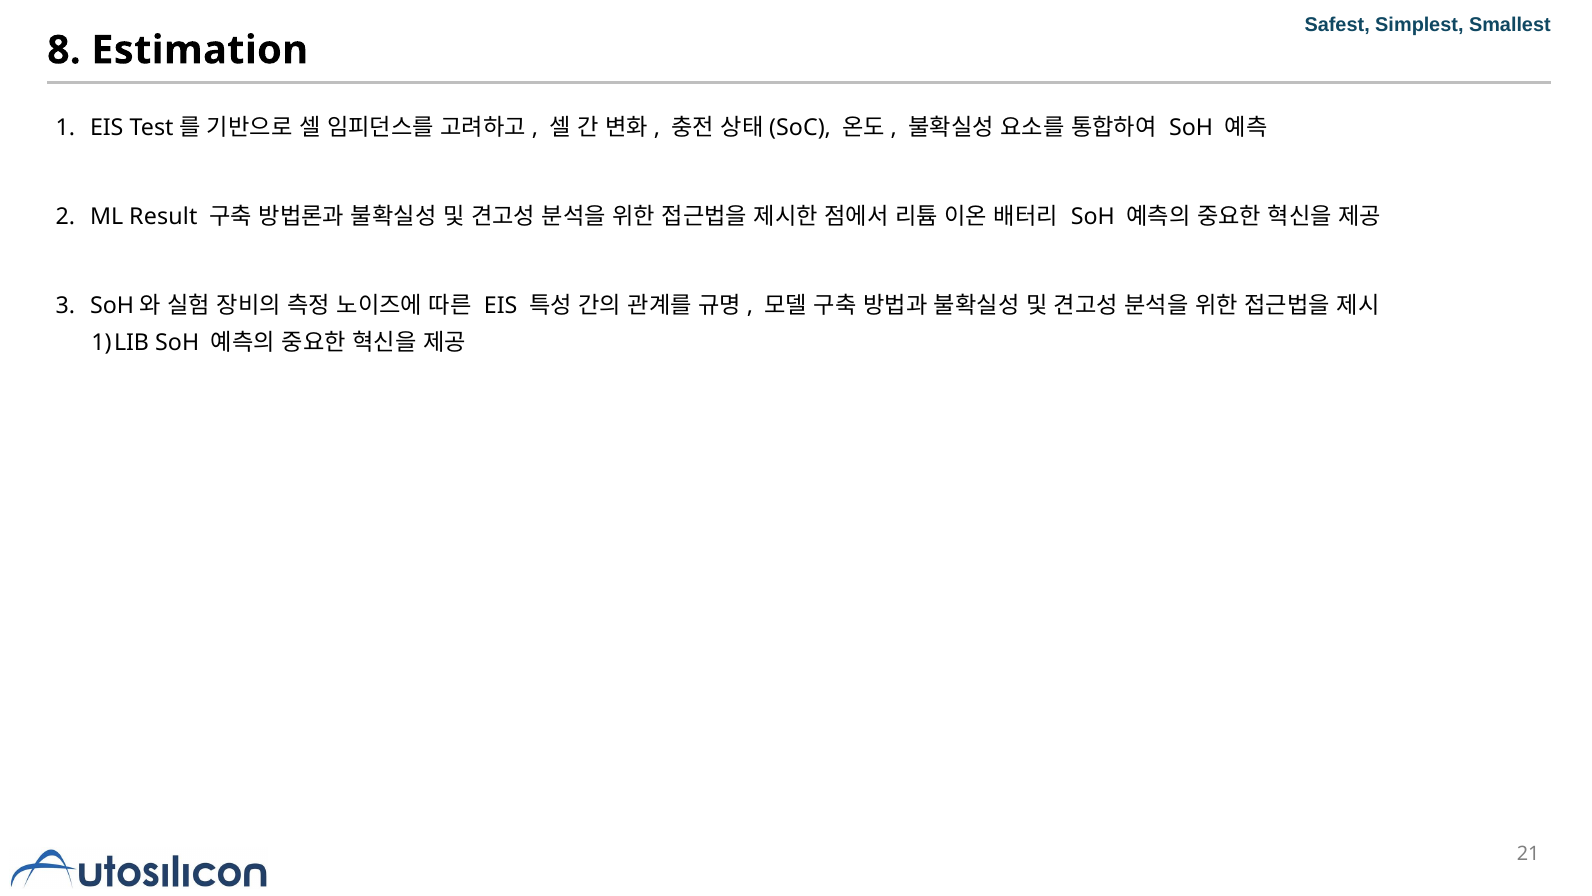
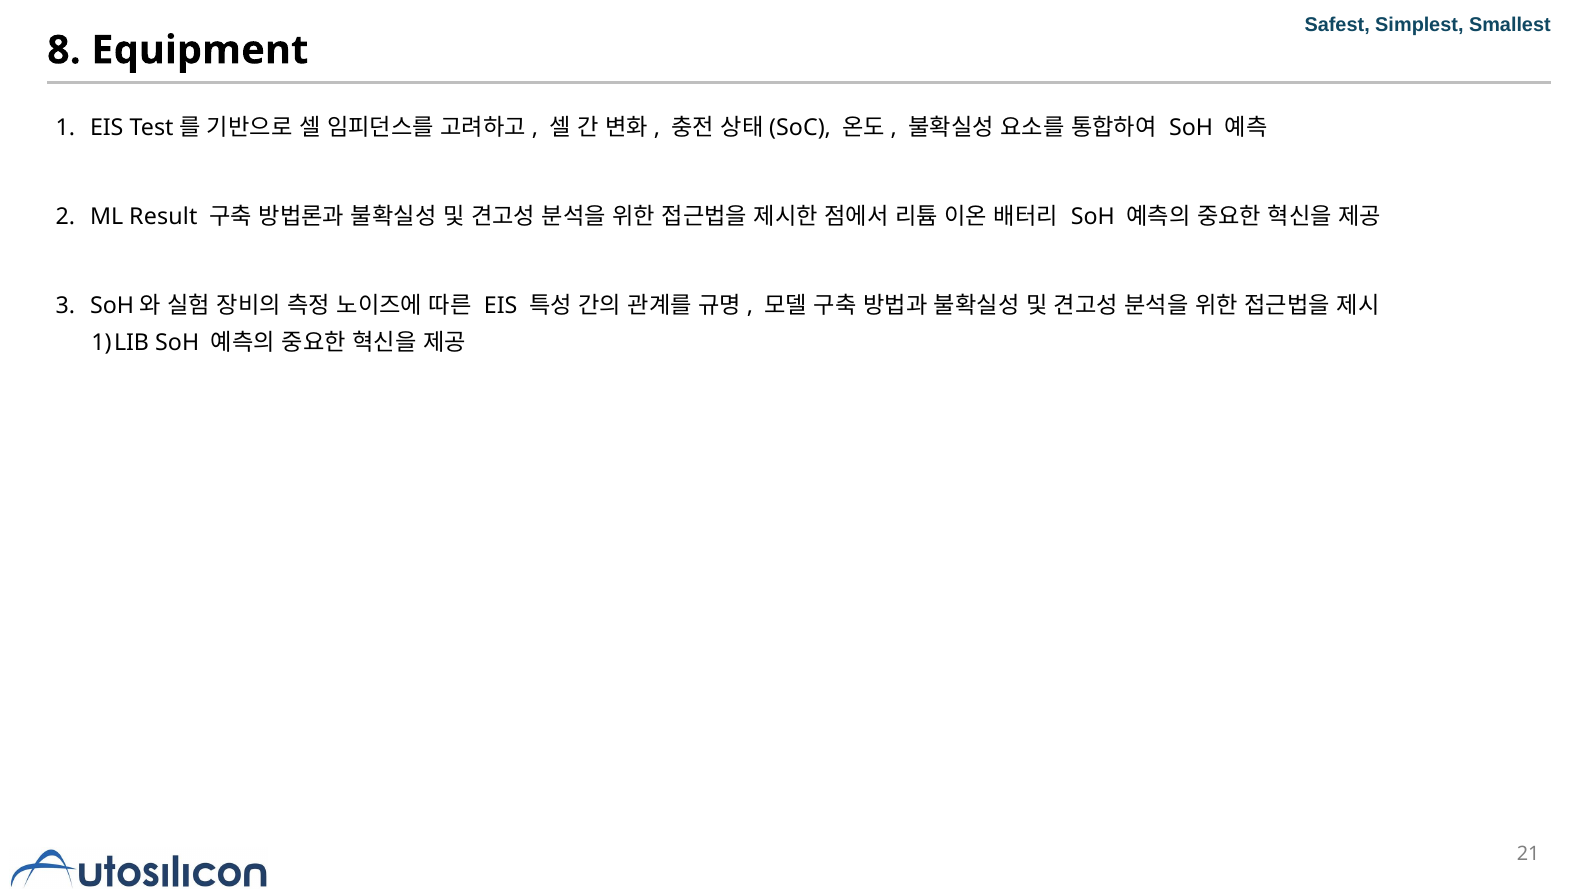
Estimation: Estimation -> Equipment (200, 50)
